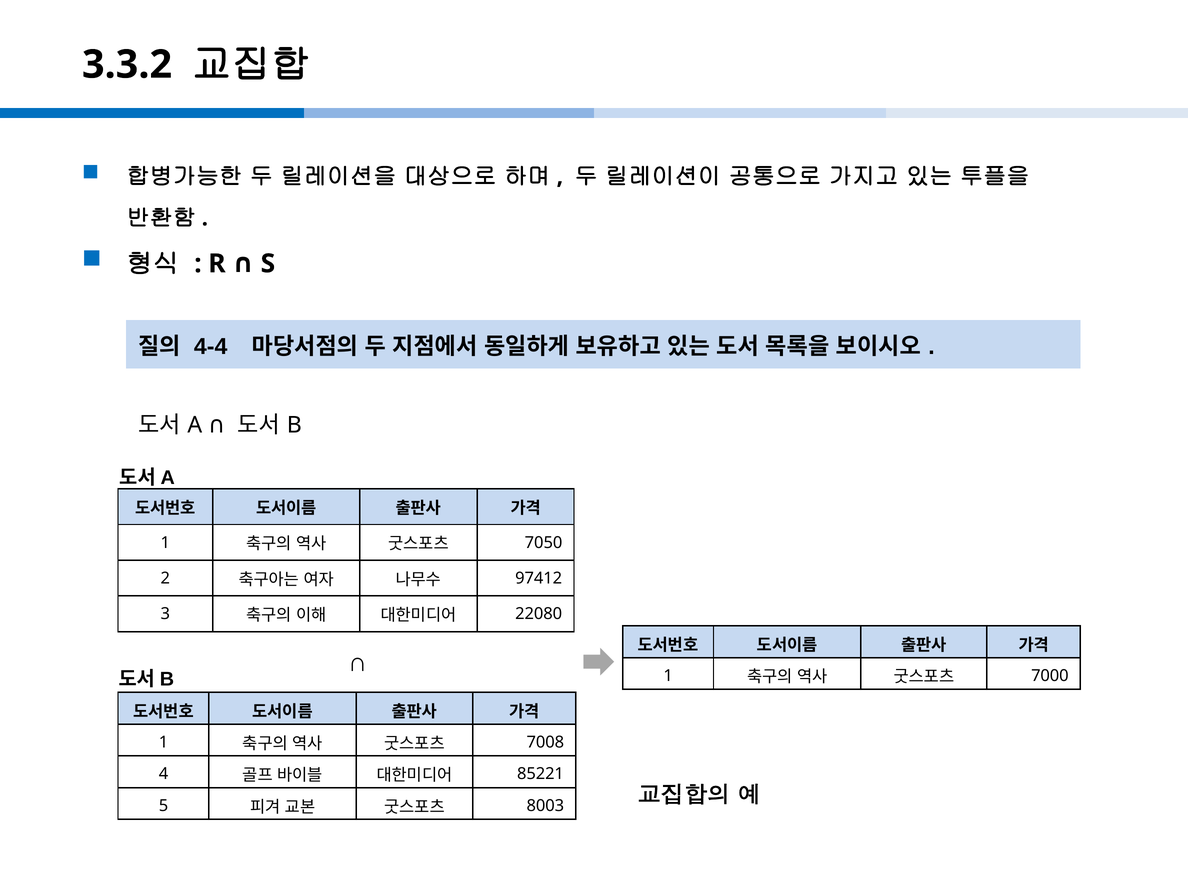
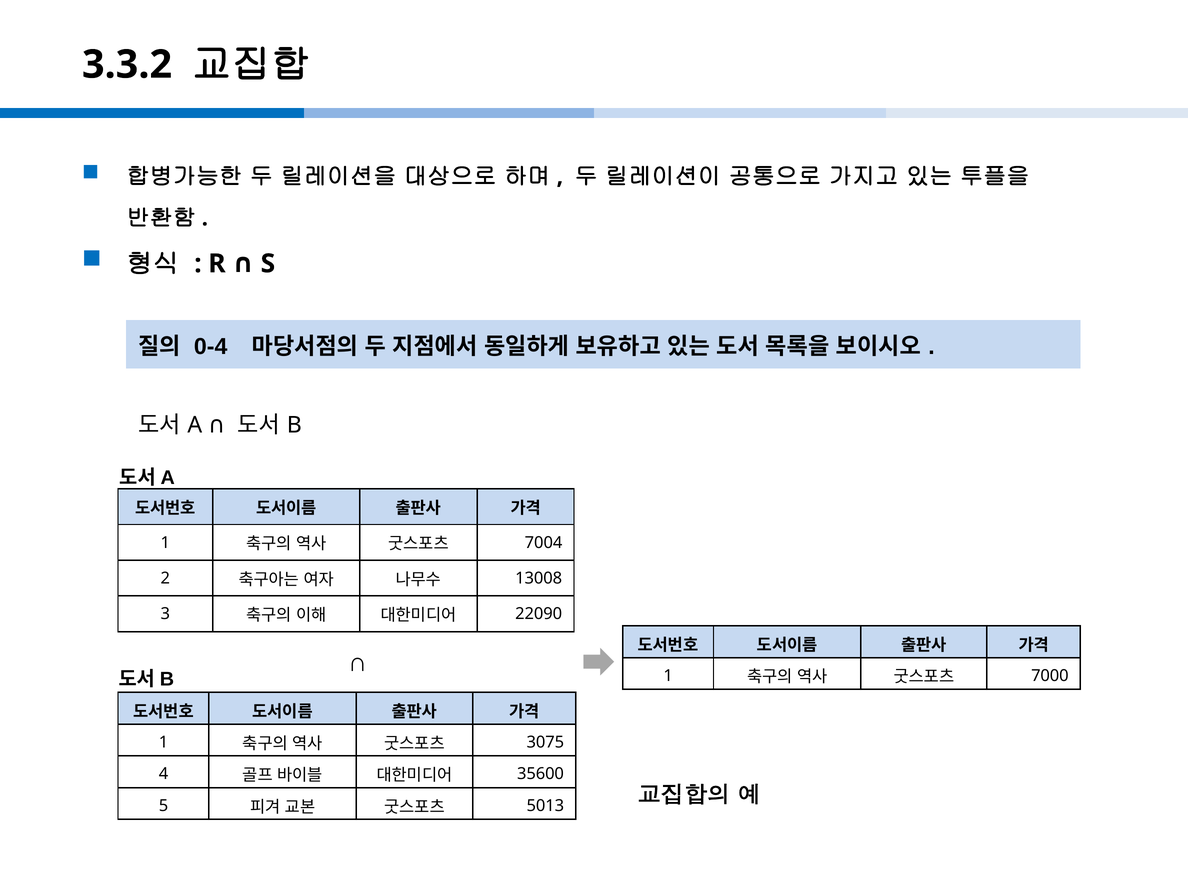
4-4: 4-4 -> 0-4 (211, 347)
7050: 7050 -> 7004 (544, 543)
97412: 97412 -> 13008 (539, 578)
22080: 22080 -> 22090 (539, 614)
7008: 7008 -> 3075 (545, 742)
85221: 85221 -> 35600 (540, 774)
8003: 8003 -> 5013 (545, 806)
